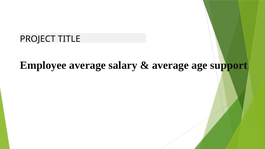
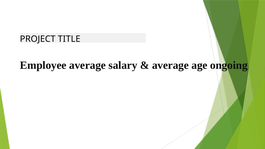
support: support -> ongoing (229, 65)
